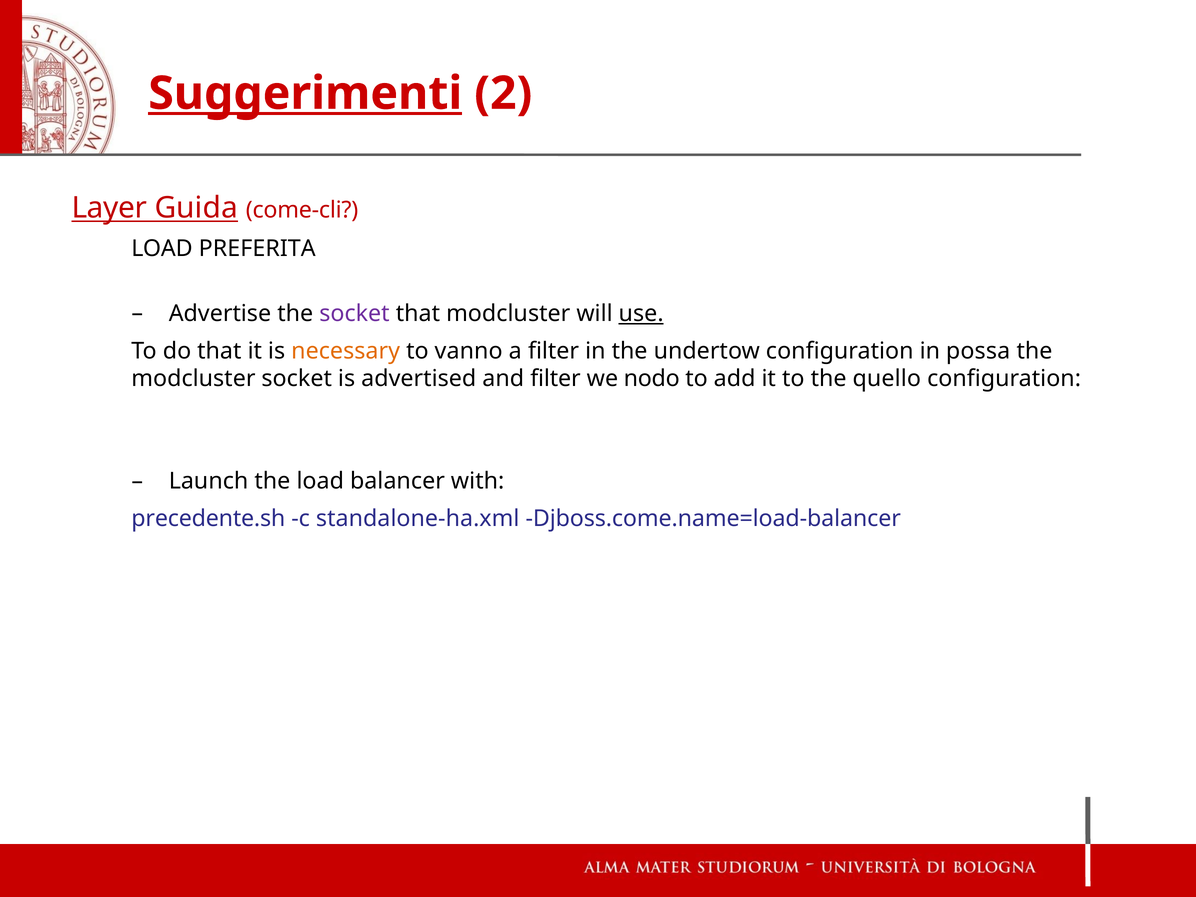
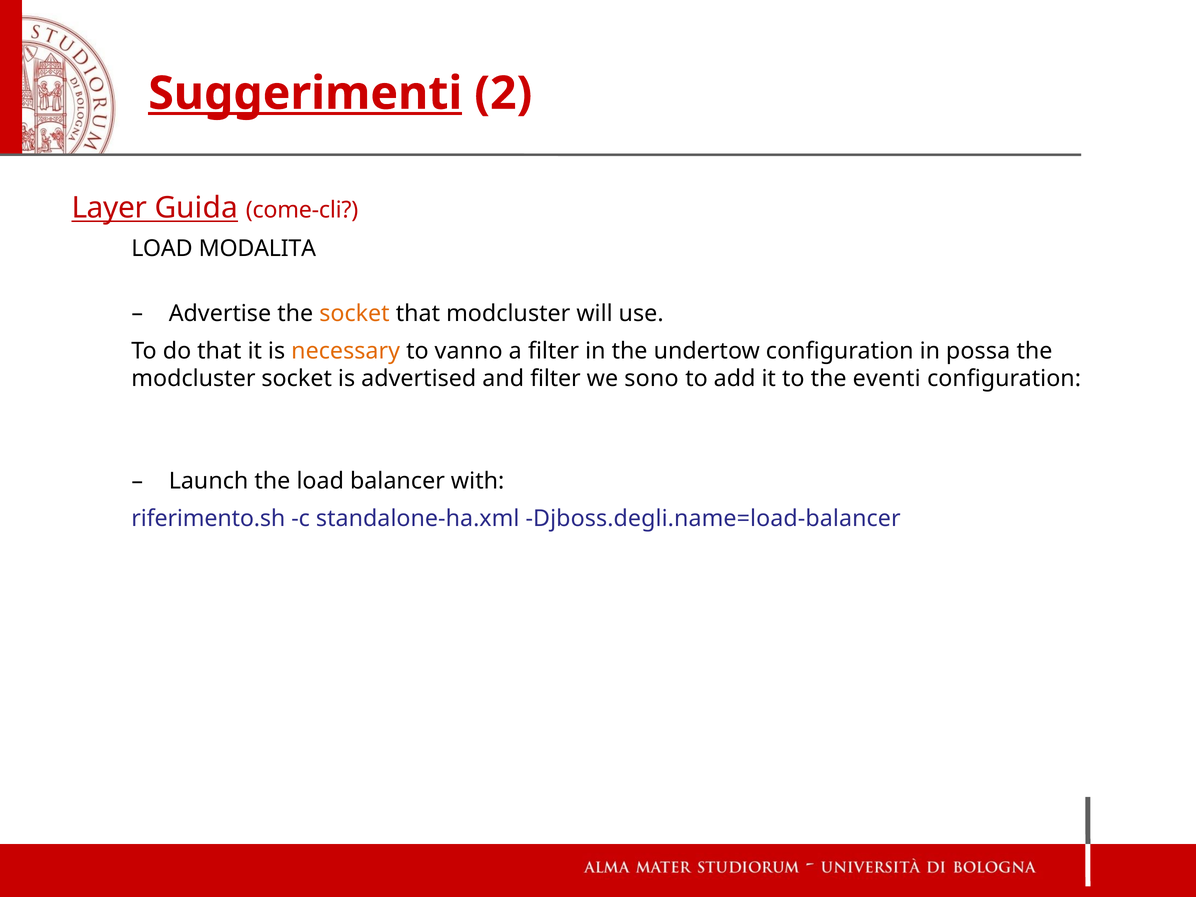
PREFERITA: PREFERITA -> MODALITA (257, 248)
socket colour: purple -> orange (354, 314)
use underline: present -> none (641, 314)
nodo: nodo -> sono (651, 379)
quello: quello -> eventi (887, 379)
precedente.sh: precedente.sh -> riferimento.sh (208, 518)
Djboss.come.name=load-balancer: Djboss.come.name=load-balancer -> Djboss.degli.name=load-balancer (713, 518)
